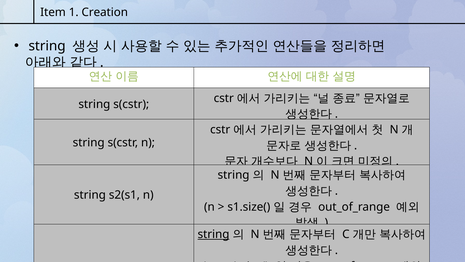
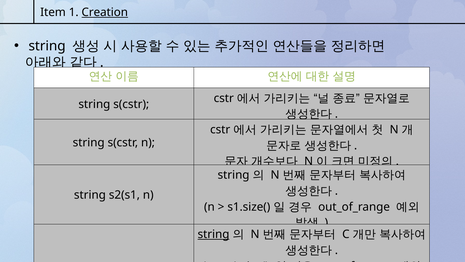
Creation underline: none -> present (105, 12)
